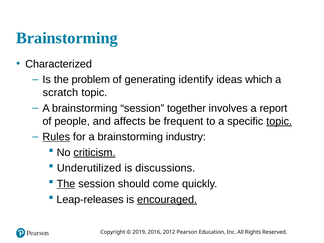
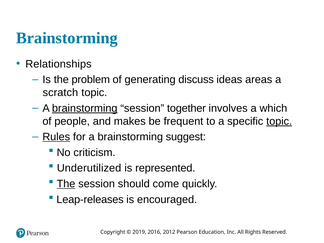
Characterized: Characterized -> Relationships (59, 64)
identify: identify -> discuss (196, 80)
which: which -> areas (259, 80)
brainstorming underline: none -> present (85, 108)
report: report -> which (273, 108)
affects: affects -> makes (130, 121)
industry: industry -> suggest (186, 137)
criticism underline: present -> none (94, 153)
discussions: discussions -> represented (165, 168)
encouraged underline: present -> none (167, 200)
